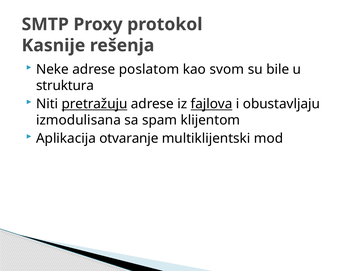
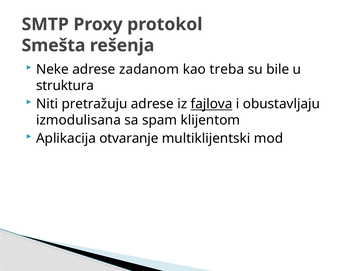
Kasnije: Kasnije -> Smešta (54, 45)
poslatom: poslatom -> zadanom (149, 69)
svom: svom -> treba (227, 69)
pretražuju underline: present -> none (95, 104)
